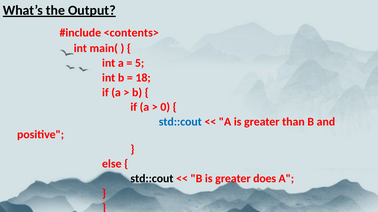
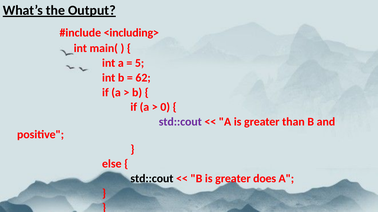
<contents>: <contents> -> <including> (131, 33)
18: 18 -> 62 (143, 78)
std::cout colour: blue -> purple (180, 122)
